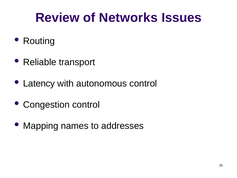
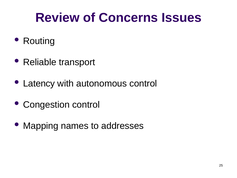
Networks: Networks -> Concerns (128, 18)
